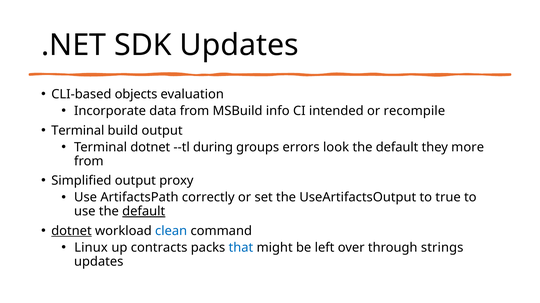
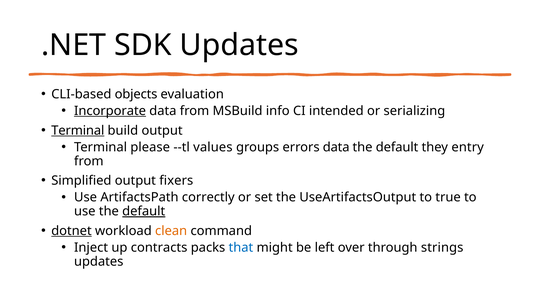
Incorporate underline: none -> present (110, 111)
recompile: recompile -> serializing (414, 111)
Terminal underline: none -> present (78, 131)
Terminal dotnet: dotnet -> please (150, 148)
during: during -> values (213, 148)
errors look: look -> data (336, 148)
more: more -> entry (468, 148)
proxy: proxy -> fixers (176, 181)
clean colour: blue -> orange (171, 231)
Linux: Linux -> Inject (91, 248)
